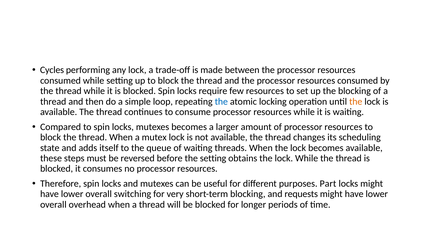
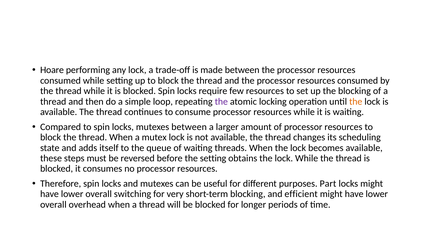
Cycles: Cycles -> Hoare (52, 70)
the colour: blue -> purple (221, 101)
mutexes becomes: becomes -> between (189, 127)
requests: requests -> efficient (301, 194)
